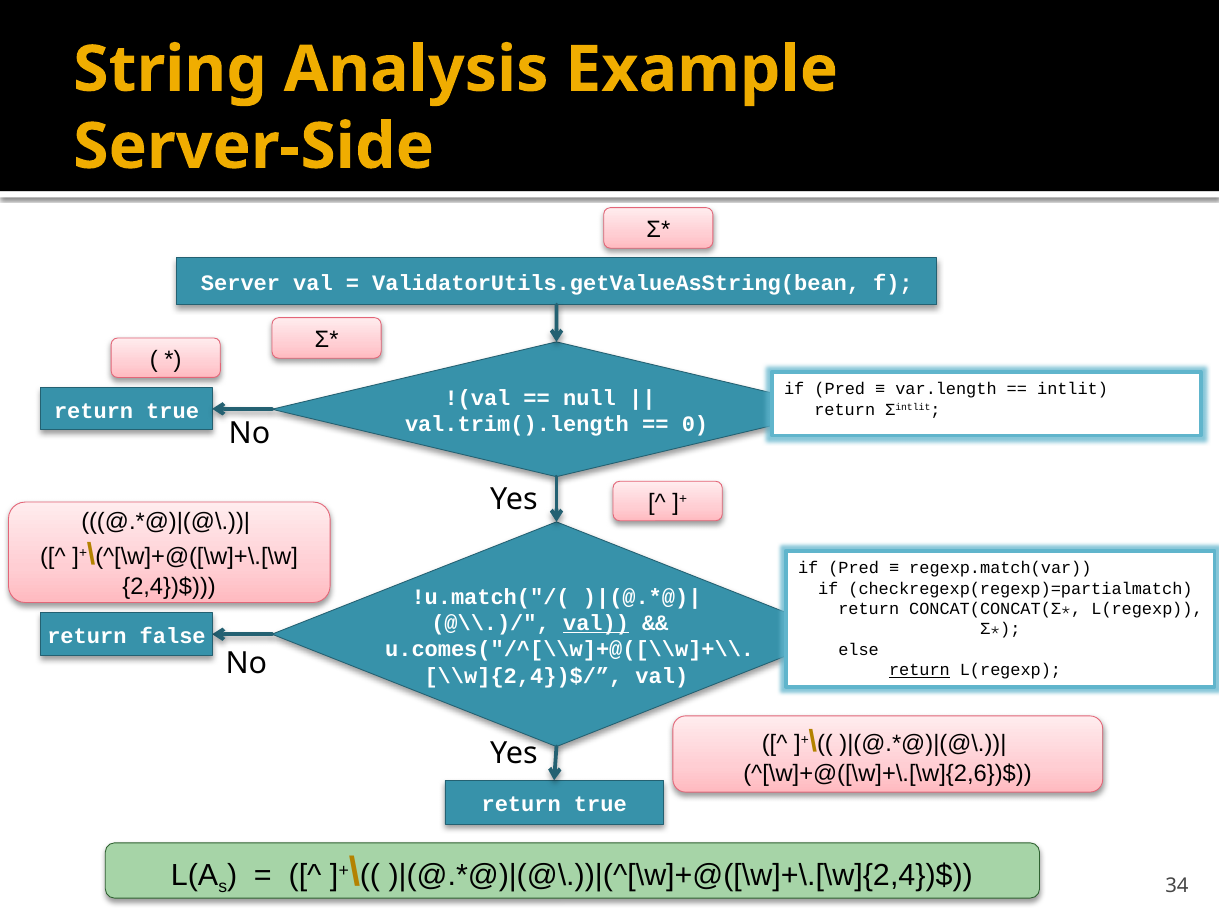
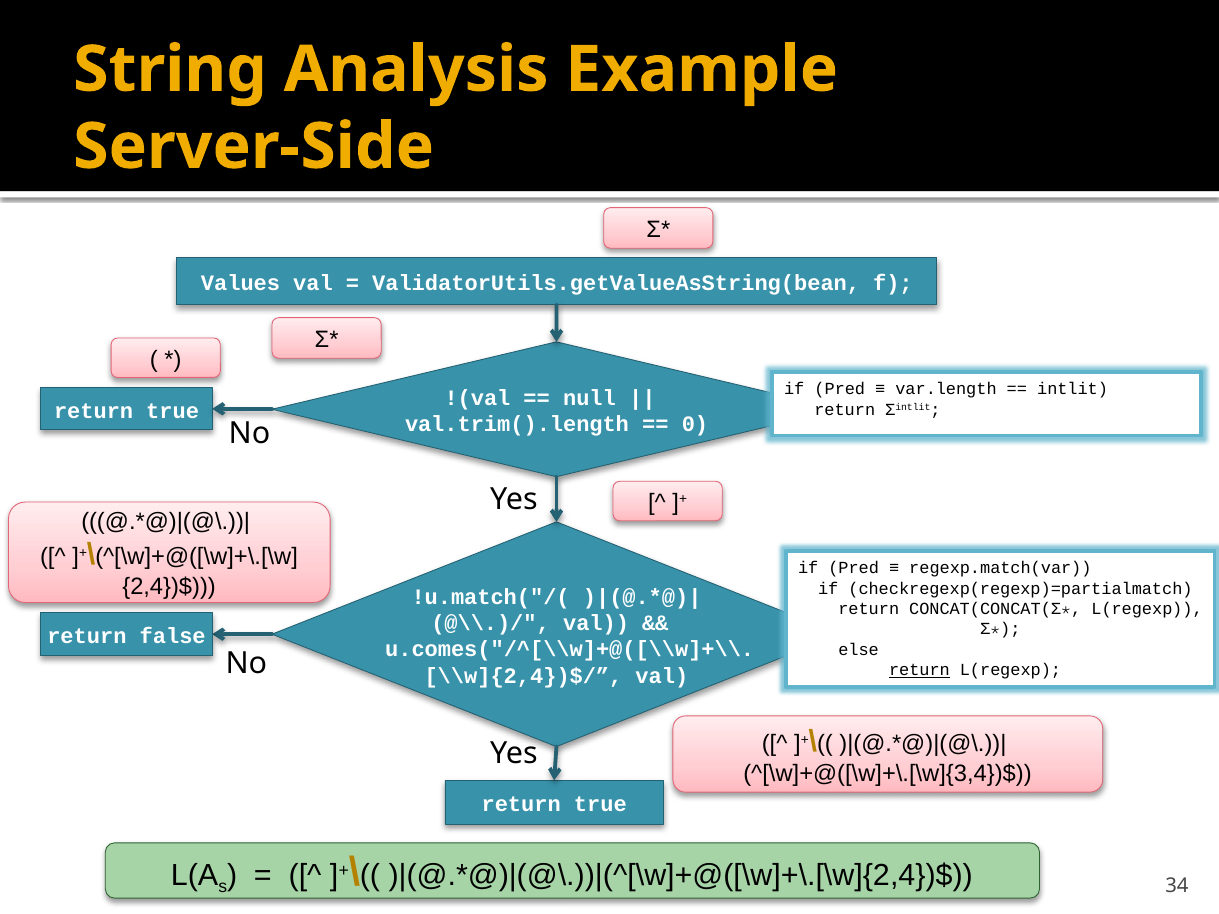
Server: Server -> Values (241, 284)
val underline: present -> none (596, 623)
^[\w]+@([\w]+\.[\w]{2,6})$: ^[\w]+@([\w]+\.[\w]{2,6})$ -> ^[\w]+@([\w]+\.[\w]{3,4})$ (887, 774)
